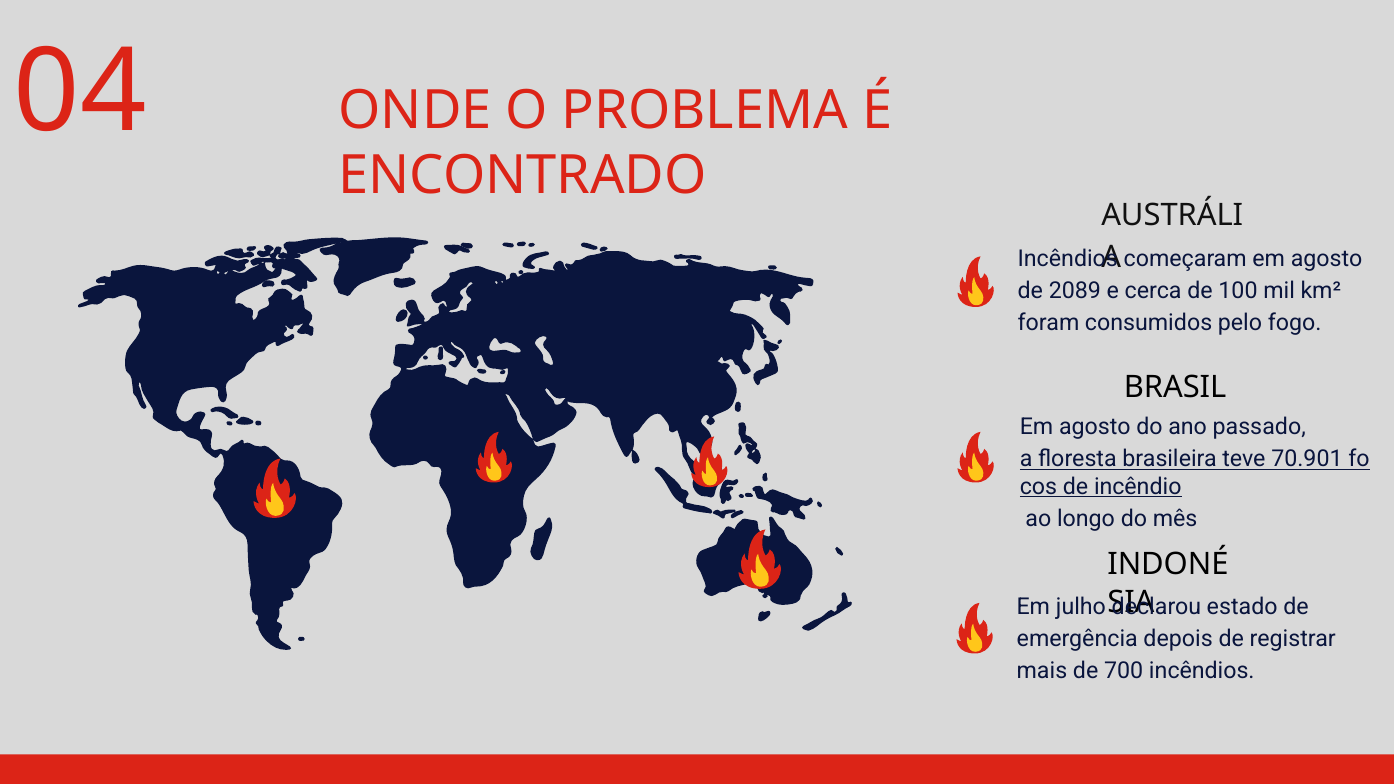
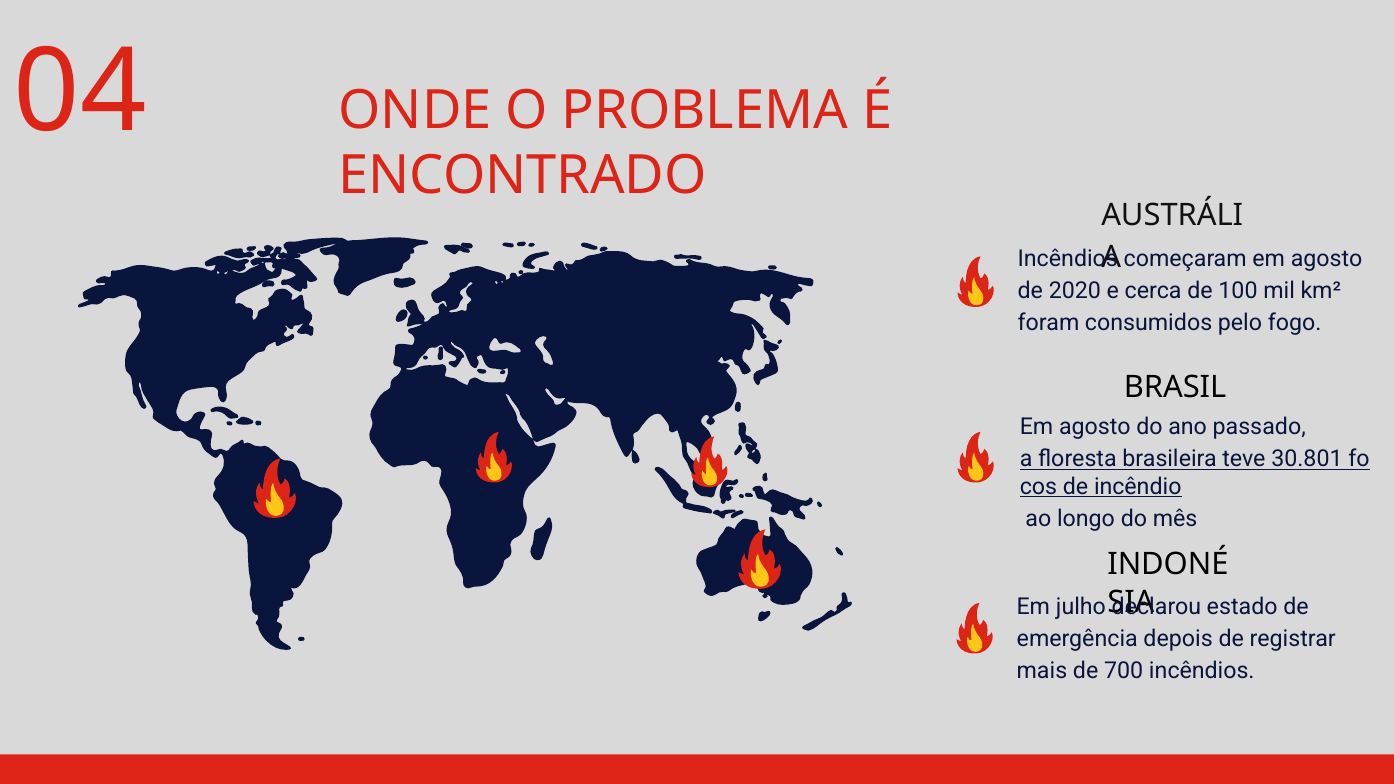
2089: 2089 -> 2020 (1075, 291)
70.901: 70.901 -> 30.801 (1307, 459)
